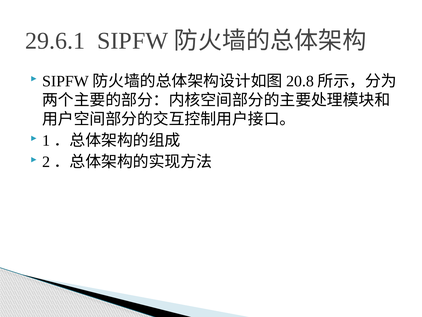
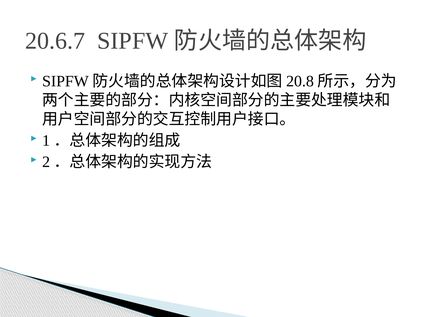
29.6.1: 29.6.1 -> 20.6.7 (55, 41)
